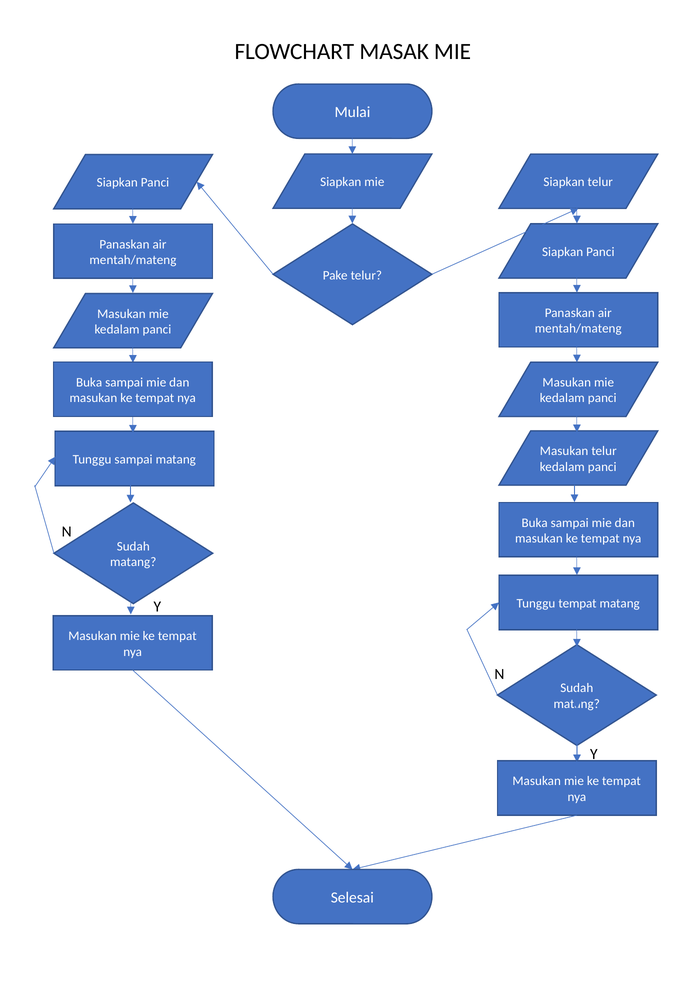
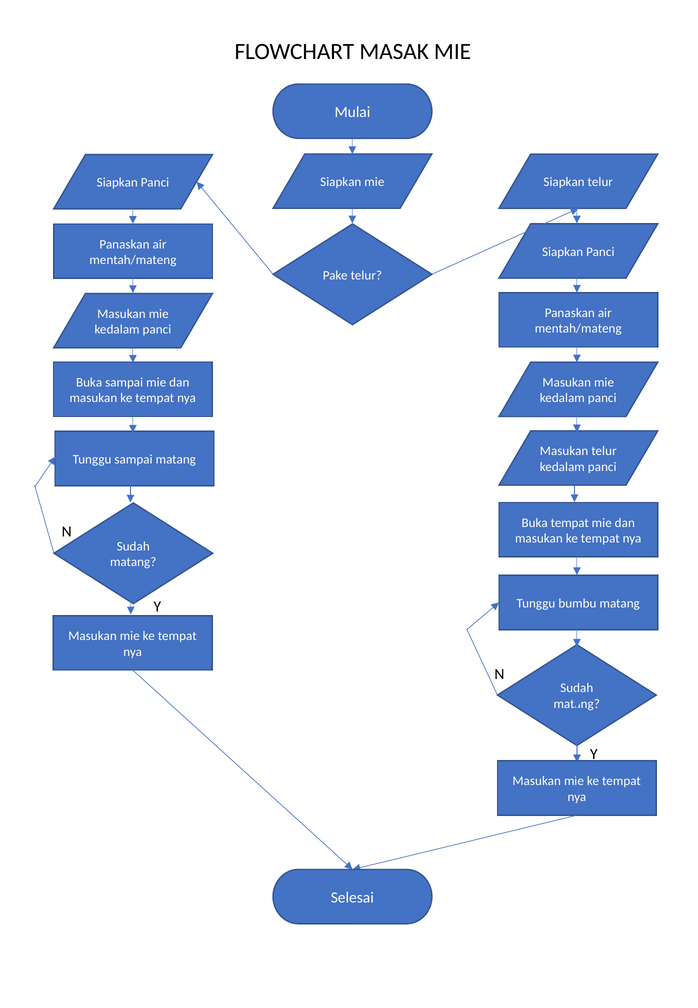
sampai: sampai -> tempat (570, 523)
Tunggu tempat: tempat -> bumbu (577, 604)
